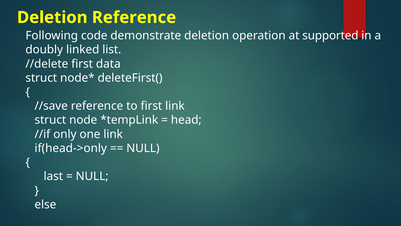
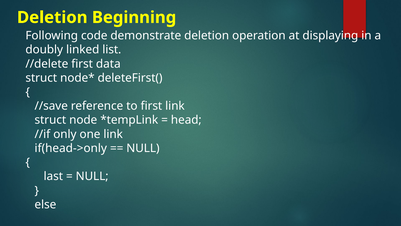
Deletion Reference: Reference -> Beginning (134, 17)
supported: supported -> displaying (330, 36)
